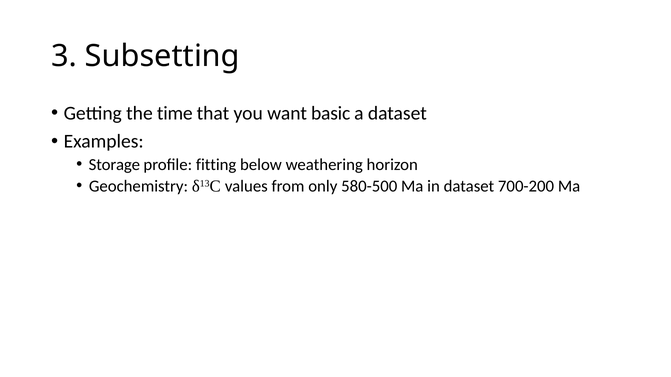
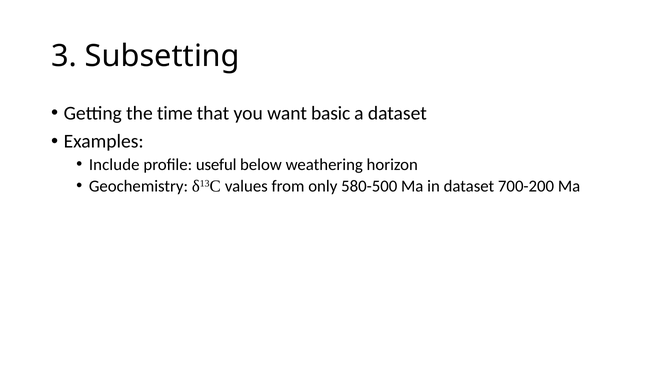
Storage: Storage -> Include (114, 165)
fitting: fitting -> useful (216, 165)
